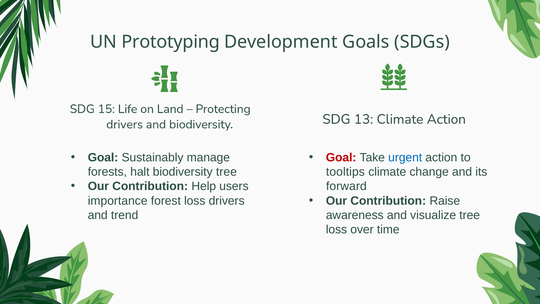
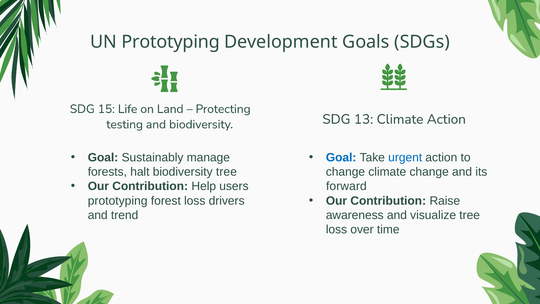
drivers: drivers -> testing (125, 124)
Goal colour: red -> blue (341, 157)
tooltips: tooltips -> change (345, 172)
importance: importance -> prototyping (118, 201)
